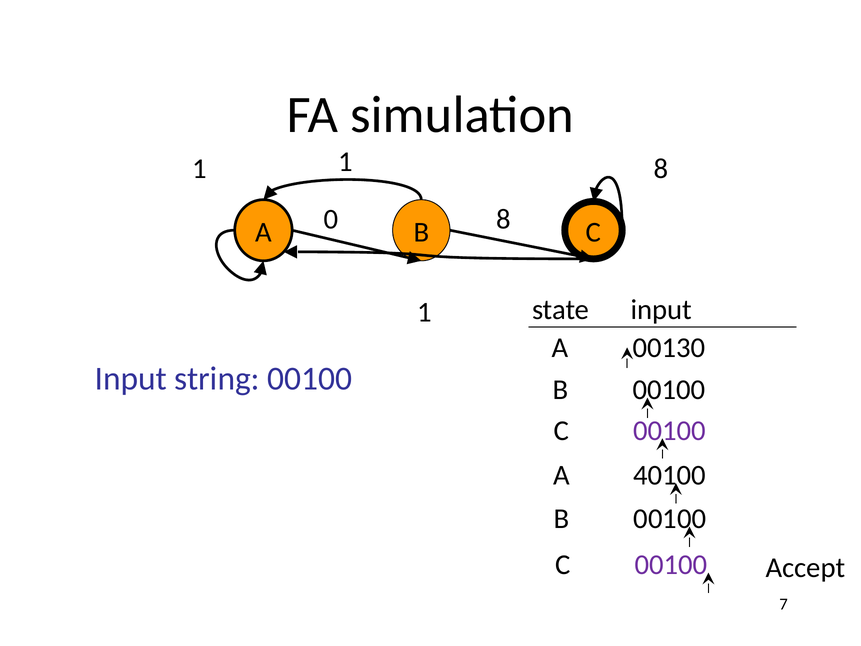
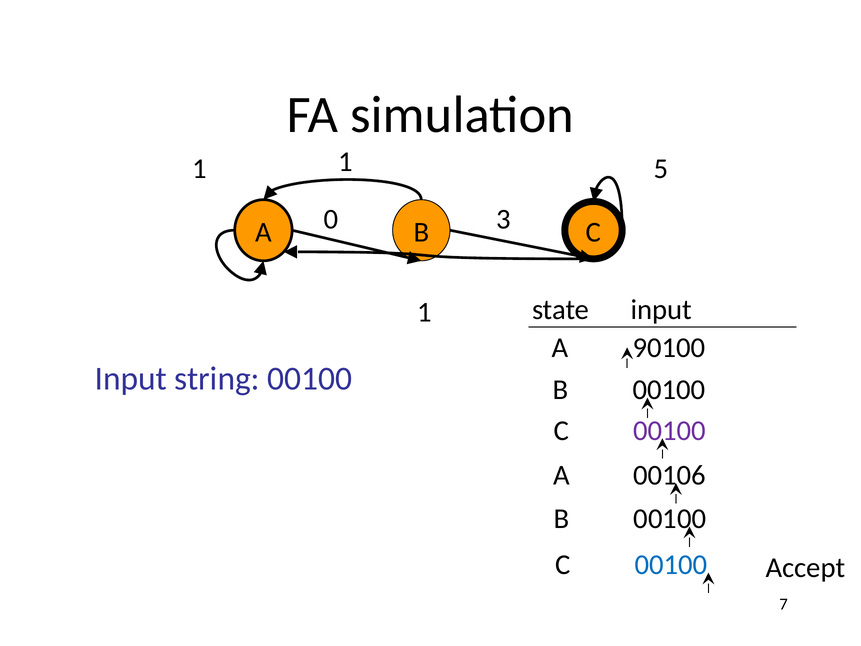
1 8: 8 -> 5 (661, 169)
0 8: 8 -> 3 (503, 219)
00130: 00130 -> 90100 (669, 348)
40100: 40100 -> 00106 (670, 475)
00100 colour: purple -> blue (671, 565)
